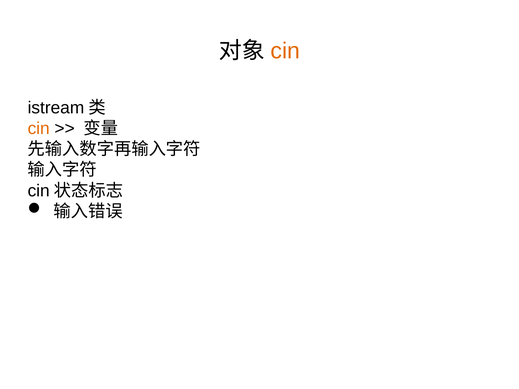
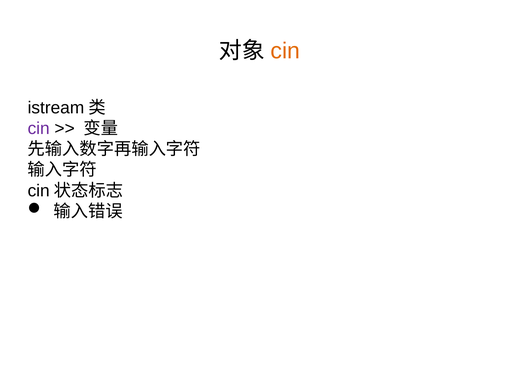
cin colour: orange -> purple (39, 129)
